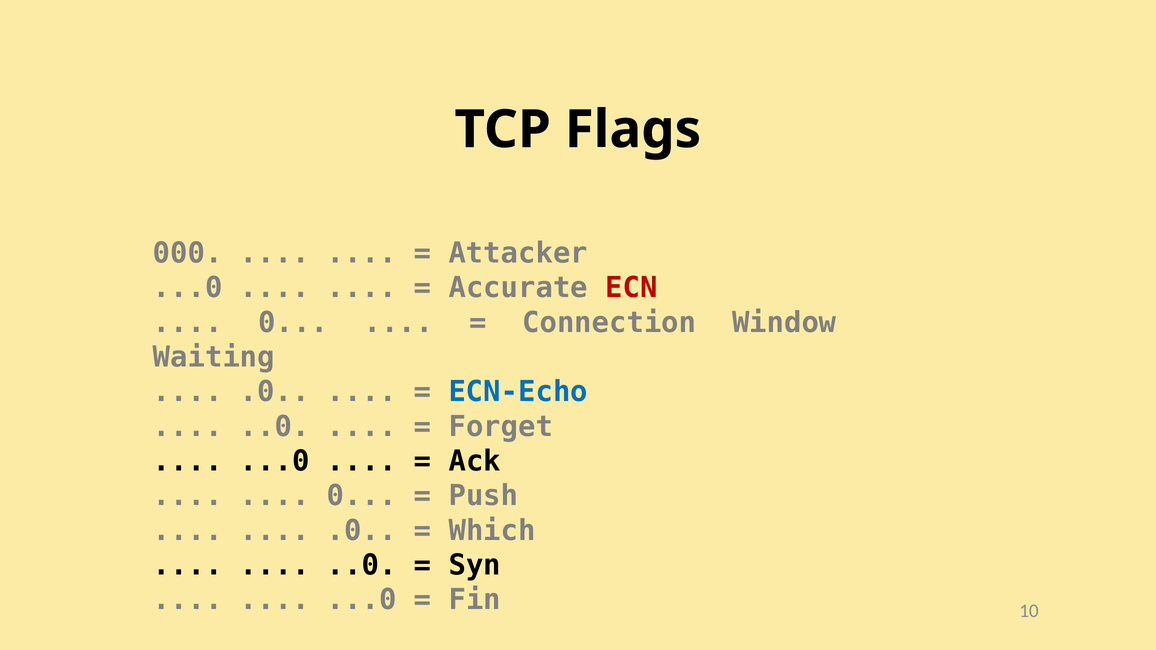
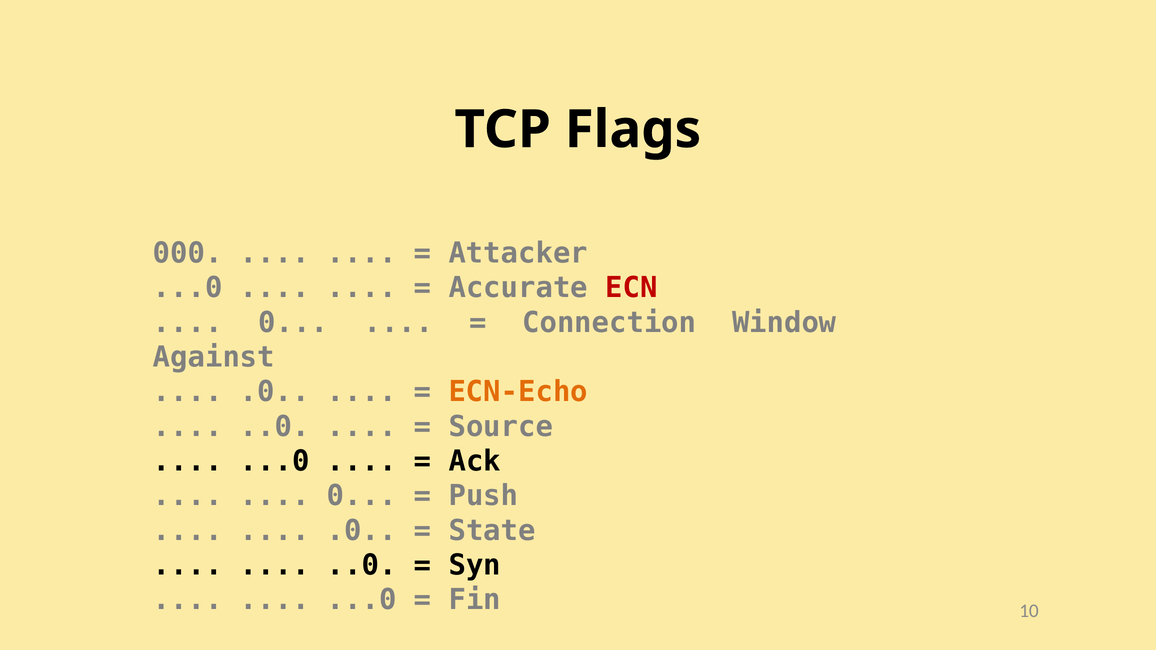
Waiting: Waiting -> Against (214, 357)
ECN-Echo colour: blue -> orange (518, 392)
Forget: Forget -> Source (501, 427)
Which: Which -> State (492, 531)
